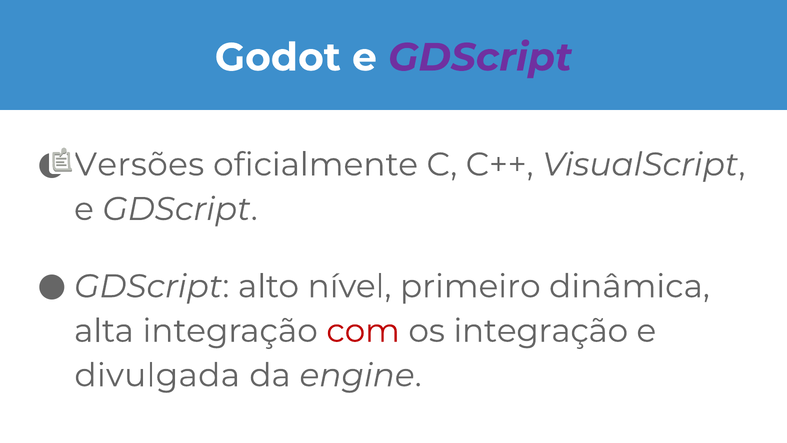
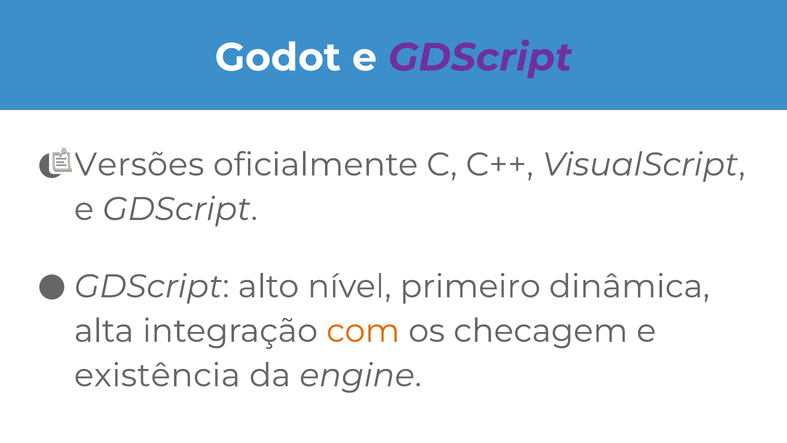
com colour: red -> orange (363, 331)
os integração: integração -> checagem (541, 331)
divulgada: divulgada -> existência (157, 375)
